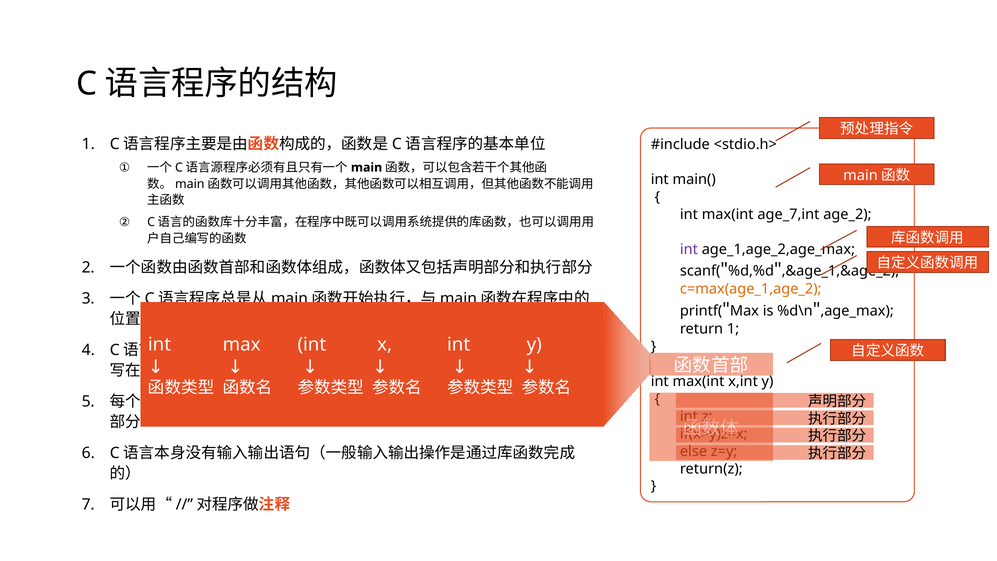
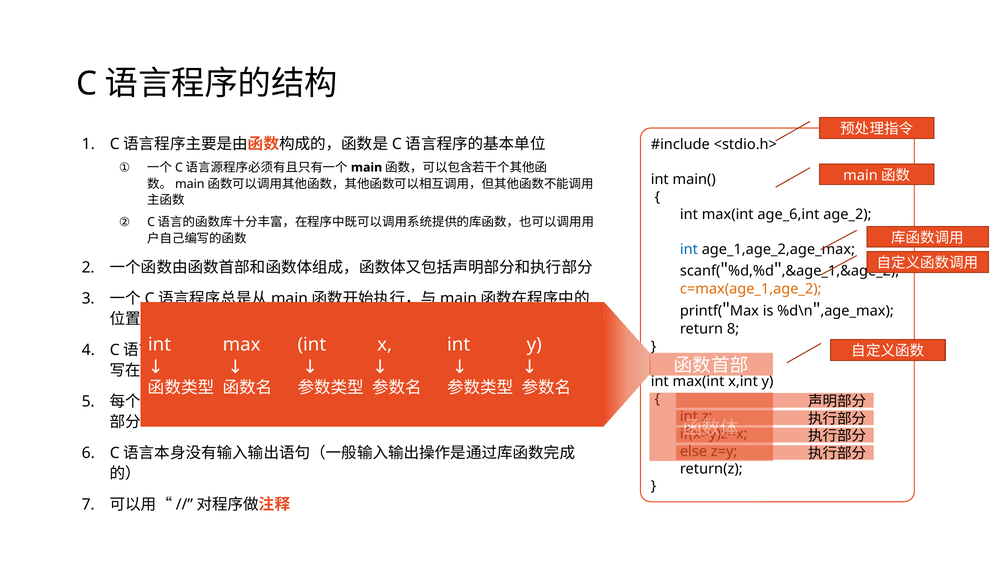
age_7,int: age_7,int -> age_6,int (788, 214)
int colour: purple -> blue (689, 249)
return 1: 1 -> 8 (733, 329)
